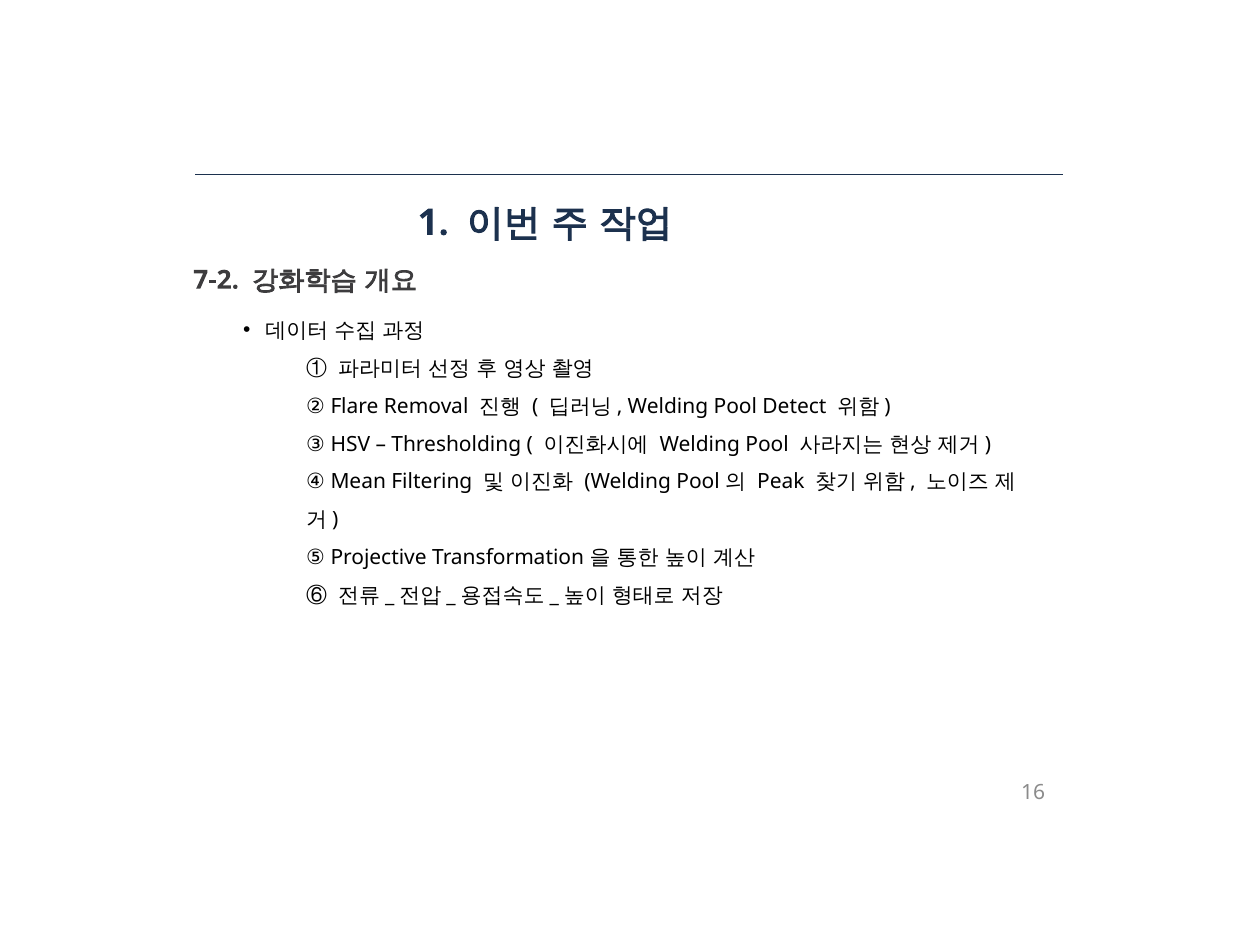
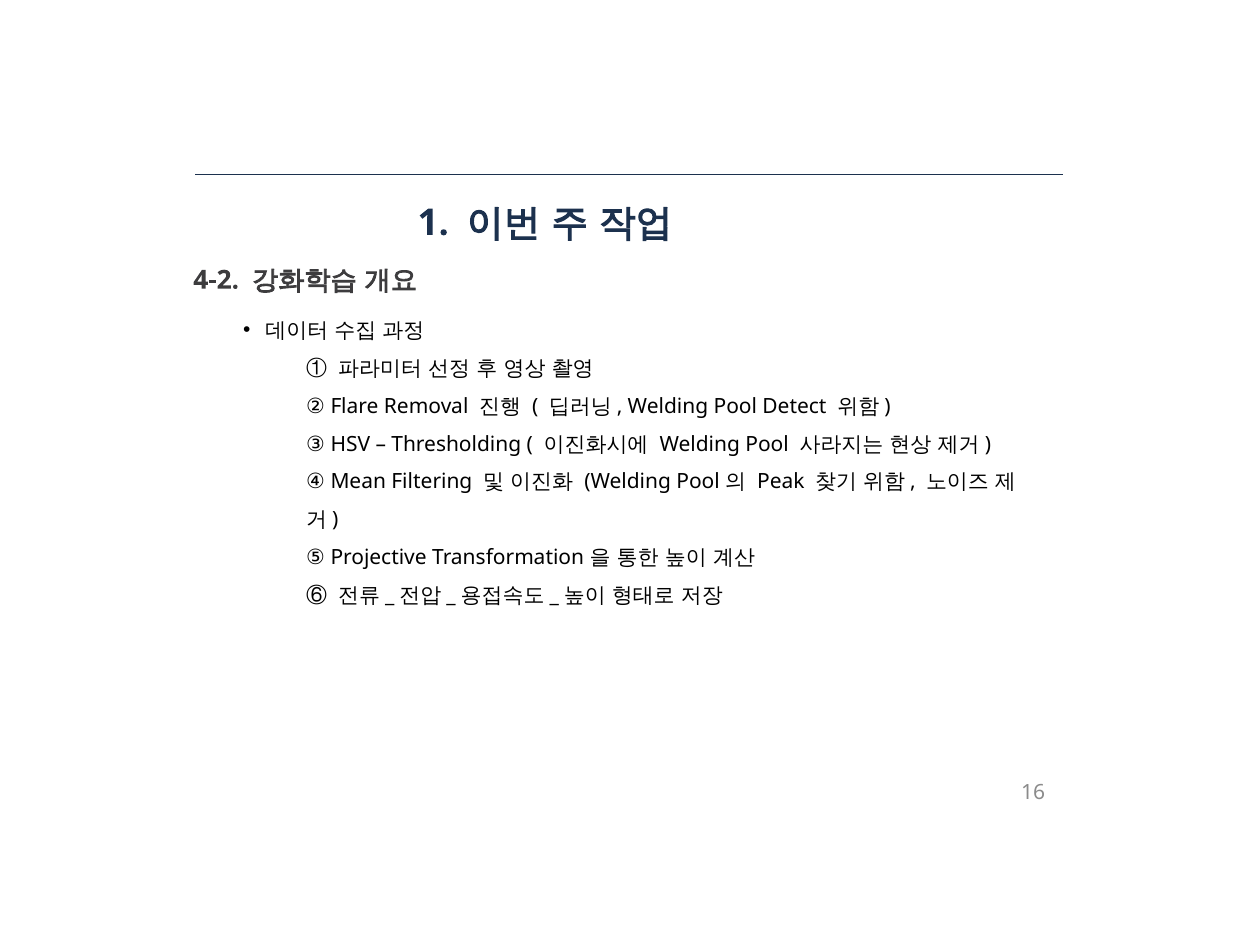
7-2: 7-2 -> 4-2 (216, 280)
